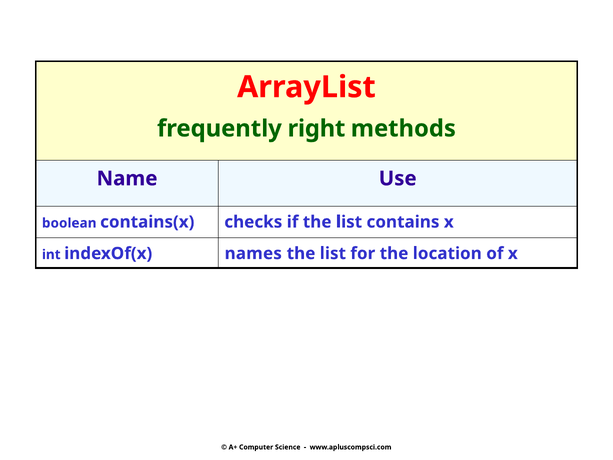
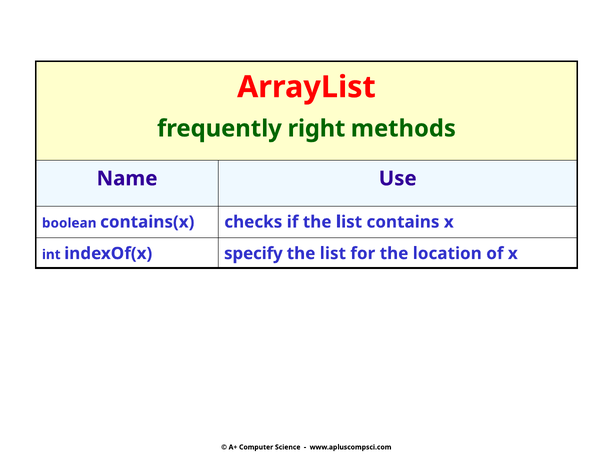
names: names -> specify (253, 253)
